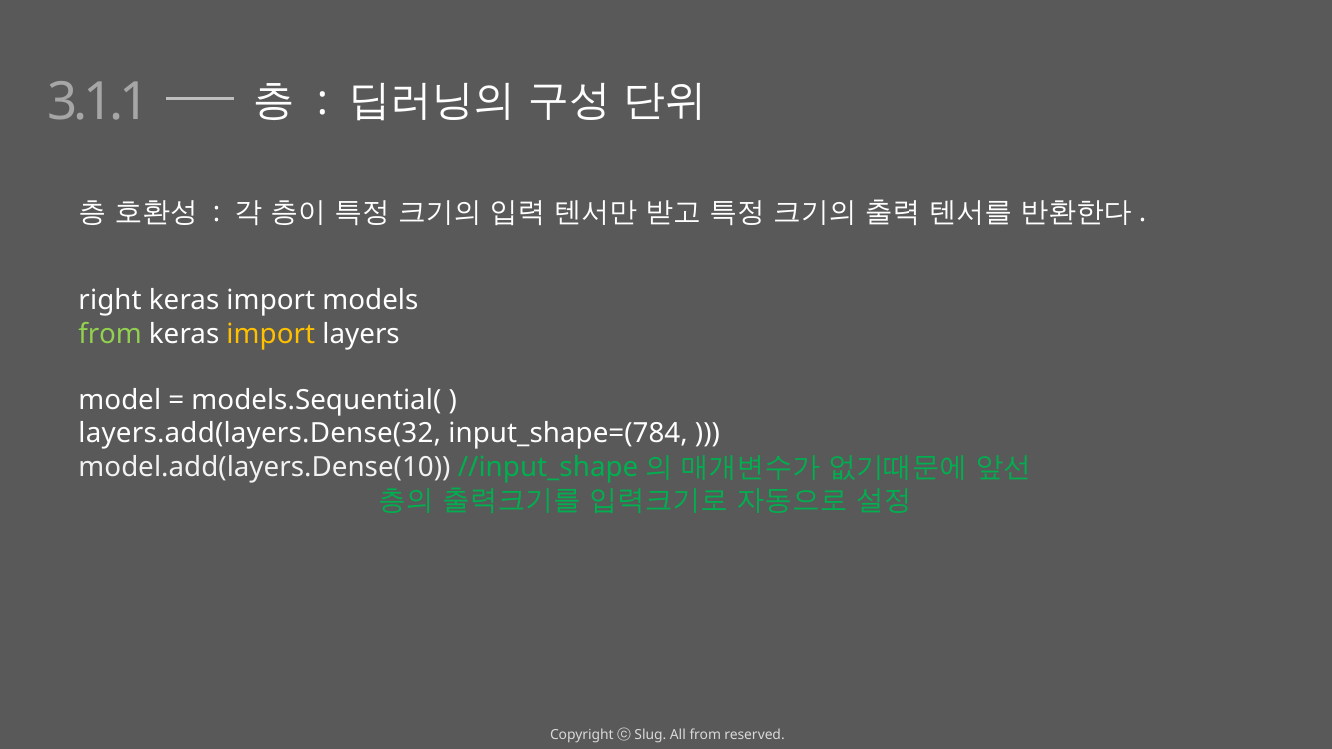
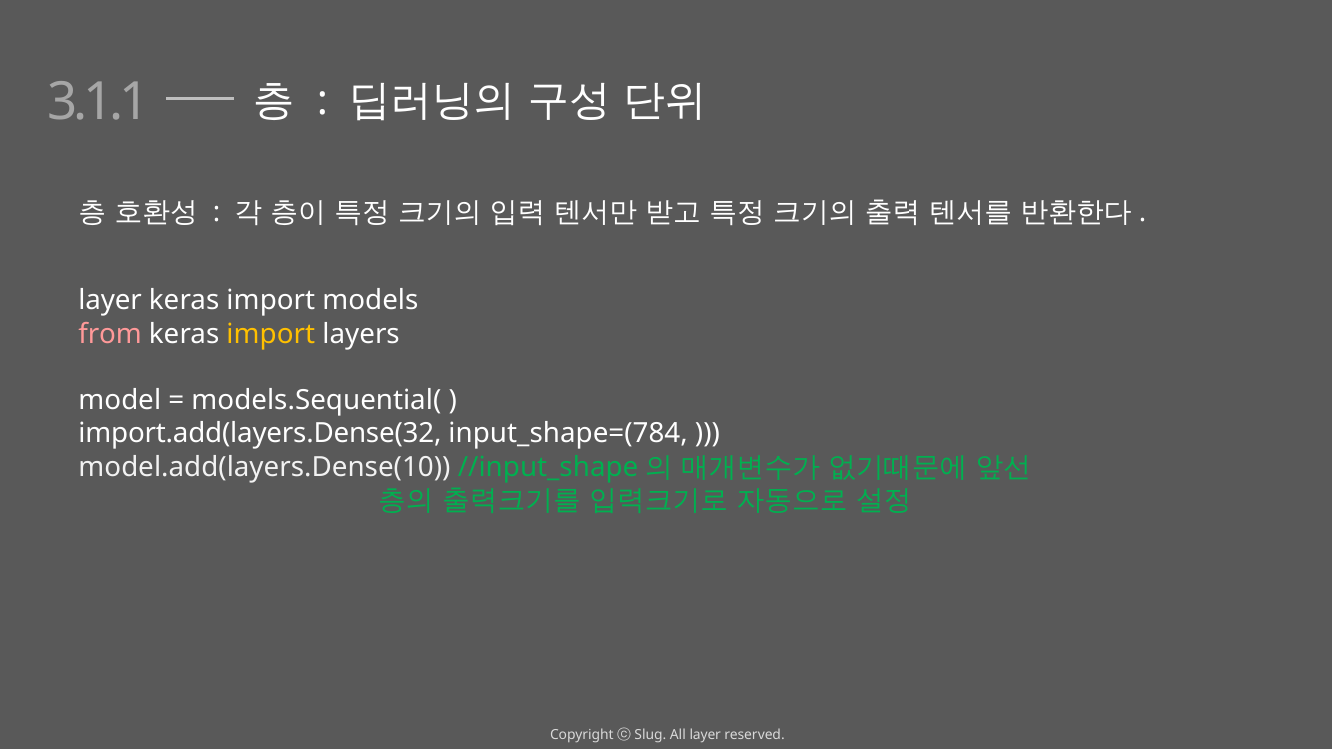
right: right -> layer (110, 301)
from colour: light green -> pink (110, 334)
layers.add(layers.Dense(32: layers.add(layers.Dense(32 -> import.add(layers.Dense(32 (260, 434)
All from: from -> layer (705, 735)
